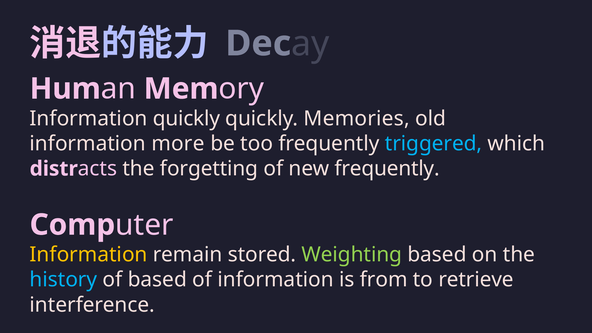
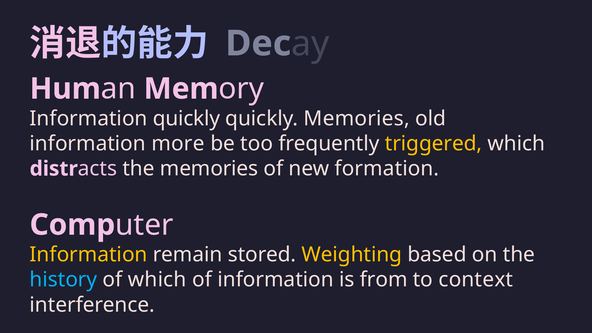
triggered colour: light blue -> yellow (434, 144)
the forgetting: forgetting -> memories (209, 169)
new frequently: frequently -> formation (387, 169)
Weighting colour: light green -> yellow (352, 255)
of based: based -> which (157, 280)
retrieve: retrieve -> context (476, 280)
